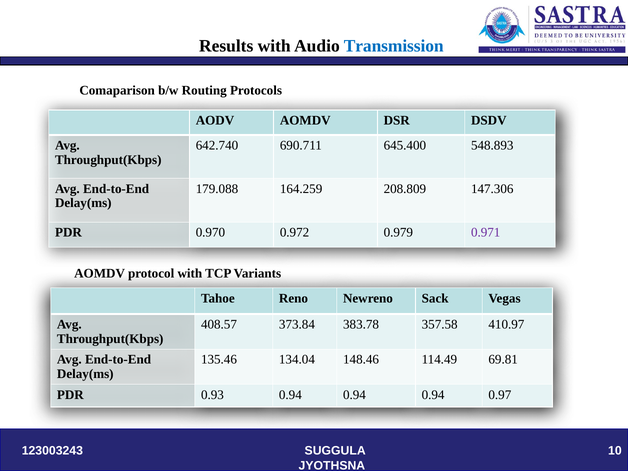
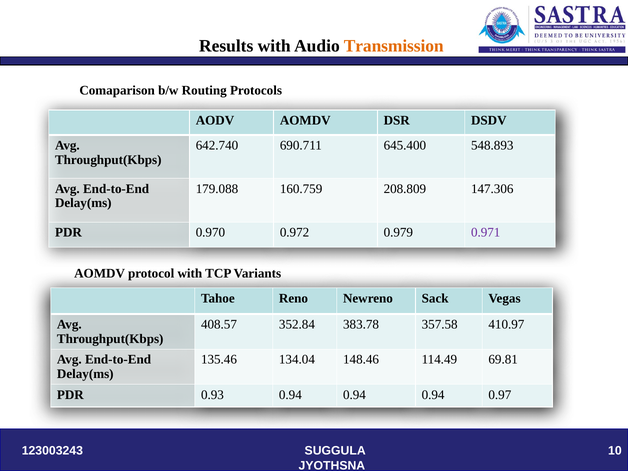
Transmission colour: blue -> orange (394, 46)
164.259: 164.259 -> 160.759 (301, 189)
373.84: 373.84 -> 352.84 (297, 324)
